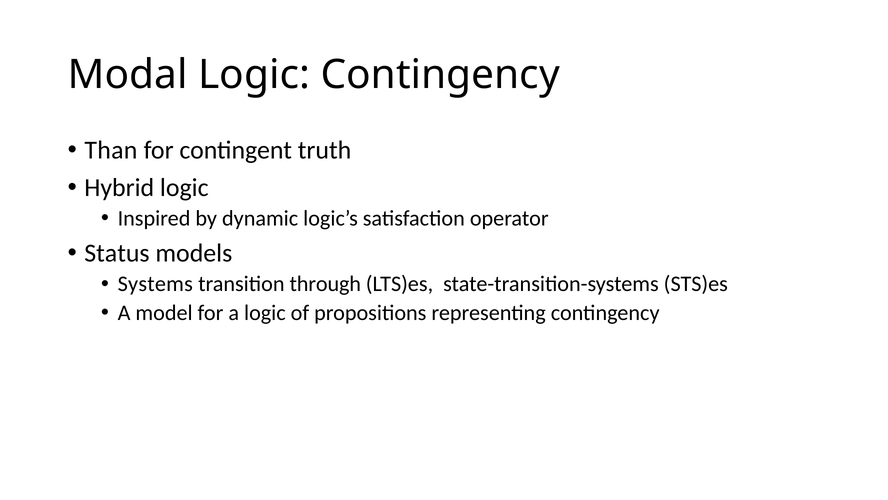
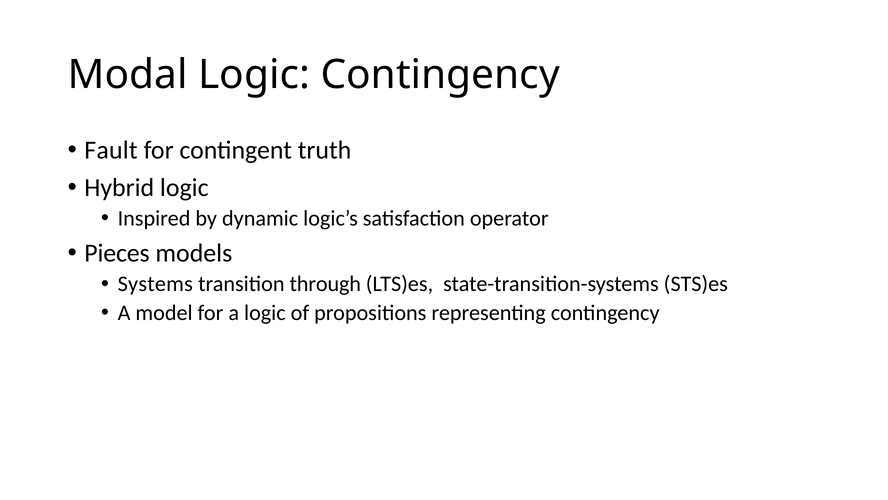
Than: Than -> Fault (111, 150)
Status: Status -> Pieces (117, 253)
